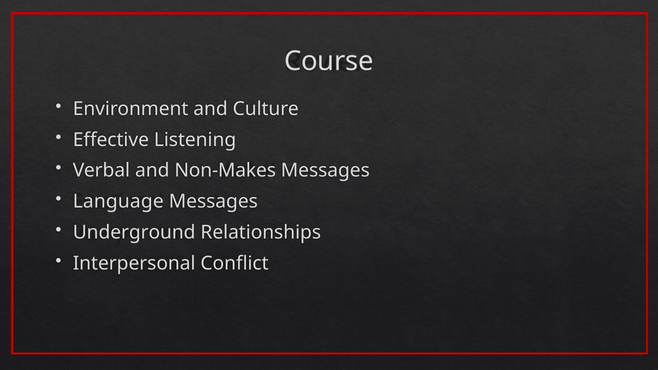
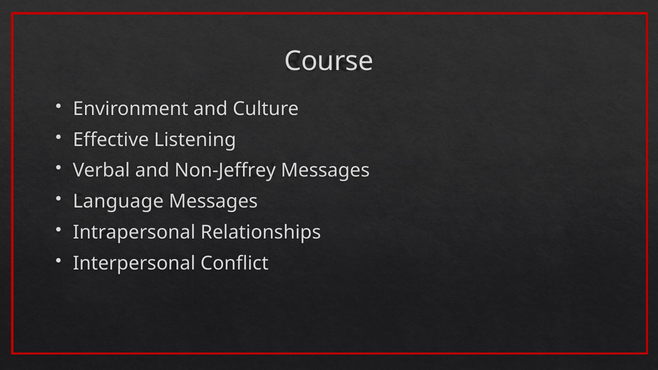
Non-Makes: Non-Makes -> Non-Jeffrey (225, 171)
Underground: Underground -> Intrapersonal (134, 233)
